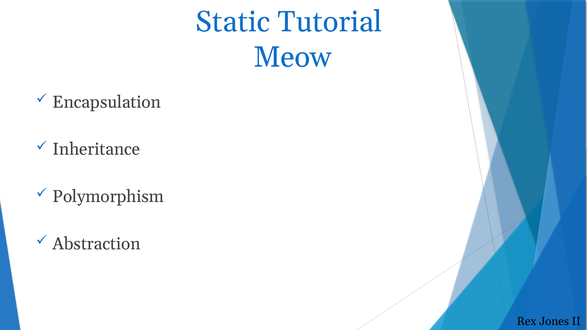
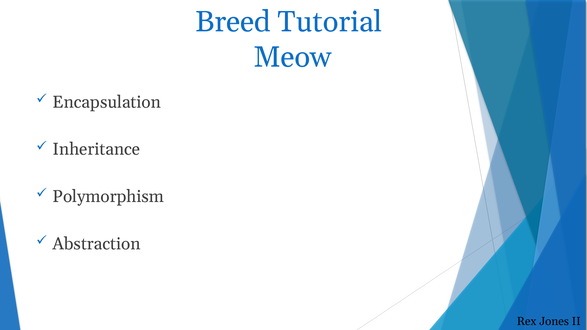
Static: Static -> Breed (233, 22)
